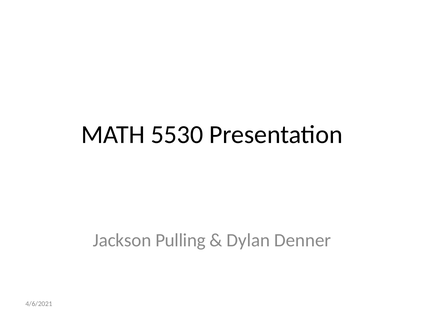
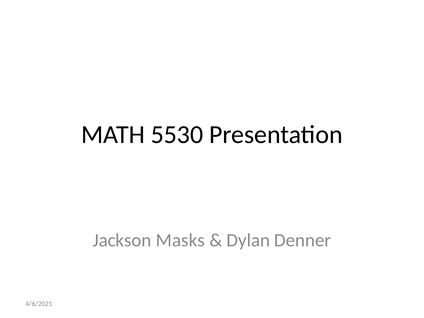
Pulling: Pulling -> Masks (180, 240)
